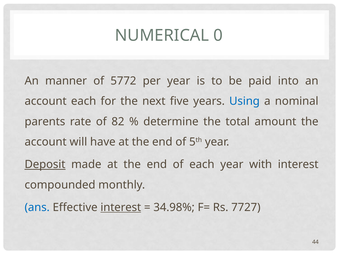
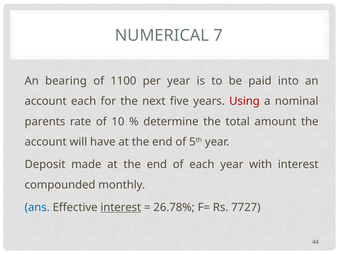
0: 0 -> 7 (218, 36)
manner: manner -> bearing (66, 81)
5772: 5772 -> 1100 (123, 81)
Using colour: blue -> red (244, 101)
82: 82 -> 10 (118, 122)
Deposit underline: present -> none (45, 165)
34.98%: 34.98% -> 26.78% (174, 208)
